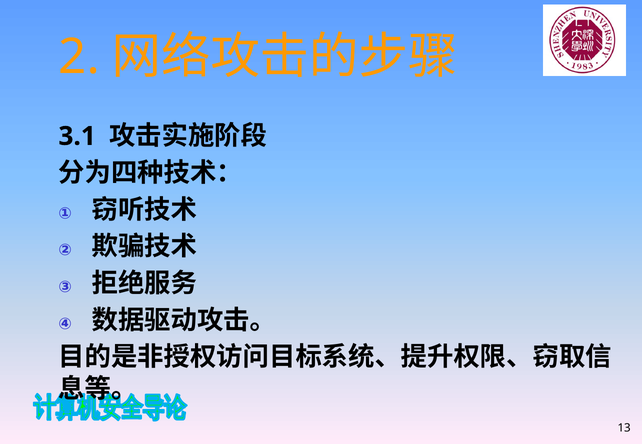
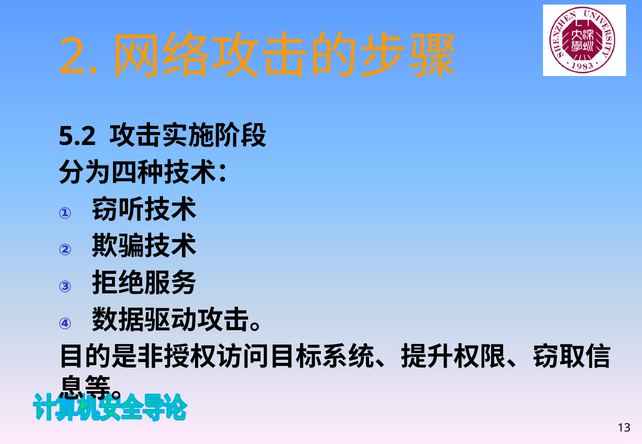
3.1: 3.1 -> 5.2 (77, 136)
